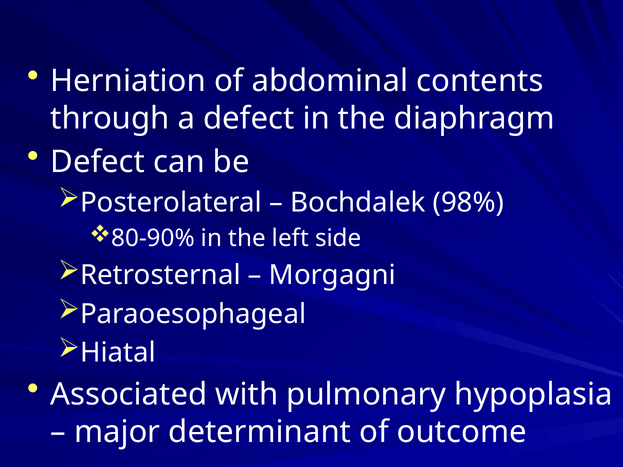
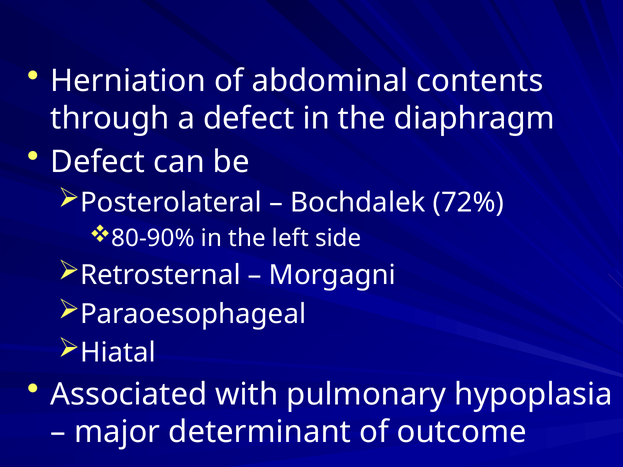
98%: 98% -> 72% (468, 203)
